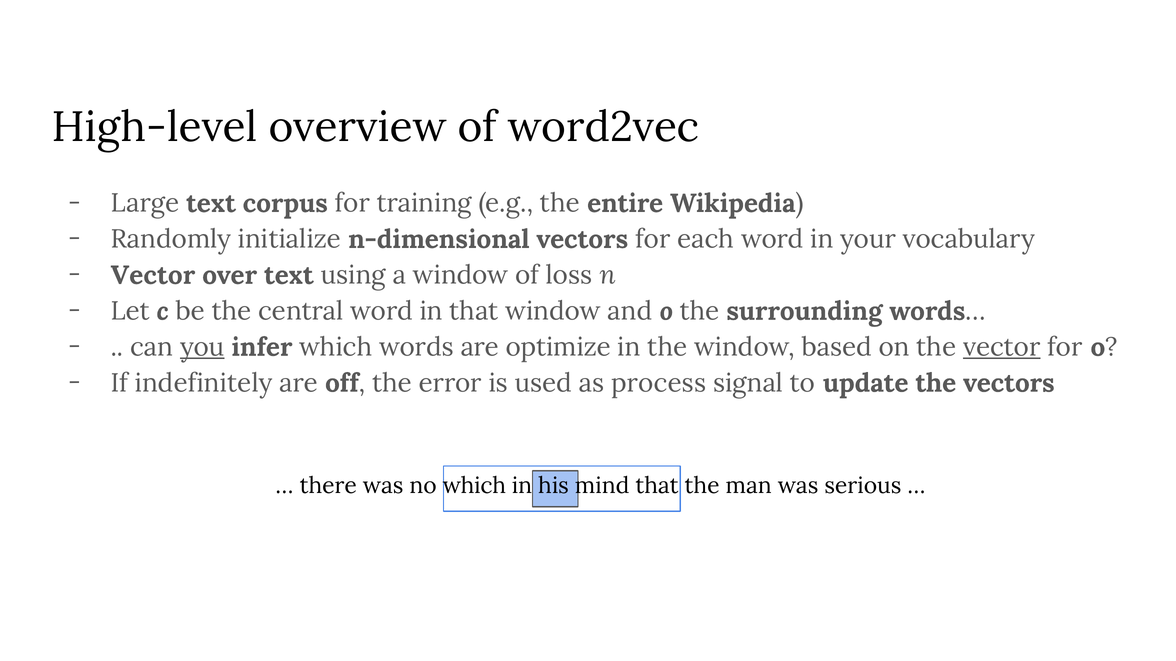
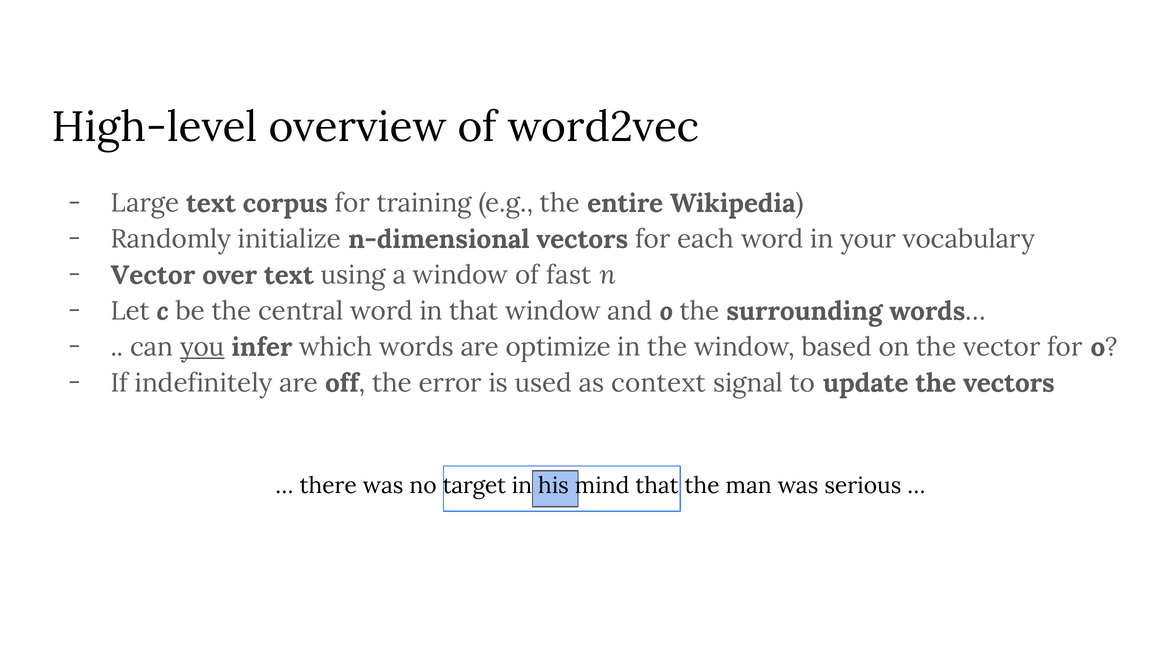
loss: loss -> fast (569, 275)
vector underline: present -> none (1002, 347)
process: process -> context (658, 383)
no which: which -> target (474, 486)
